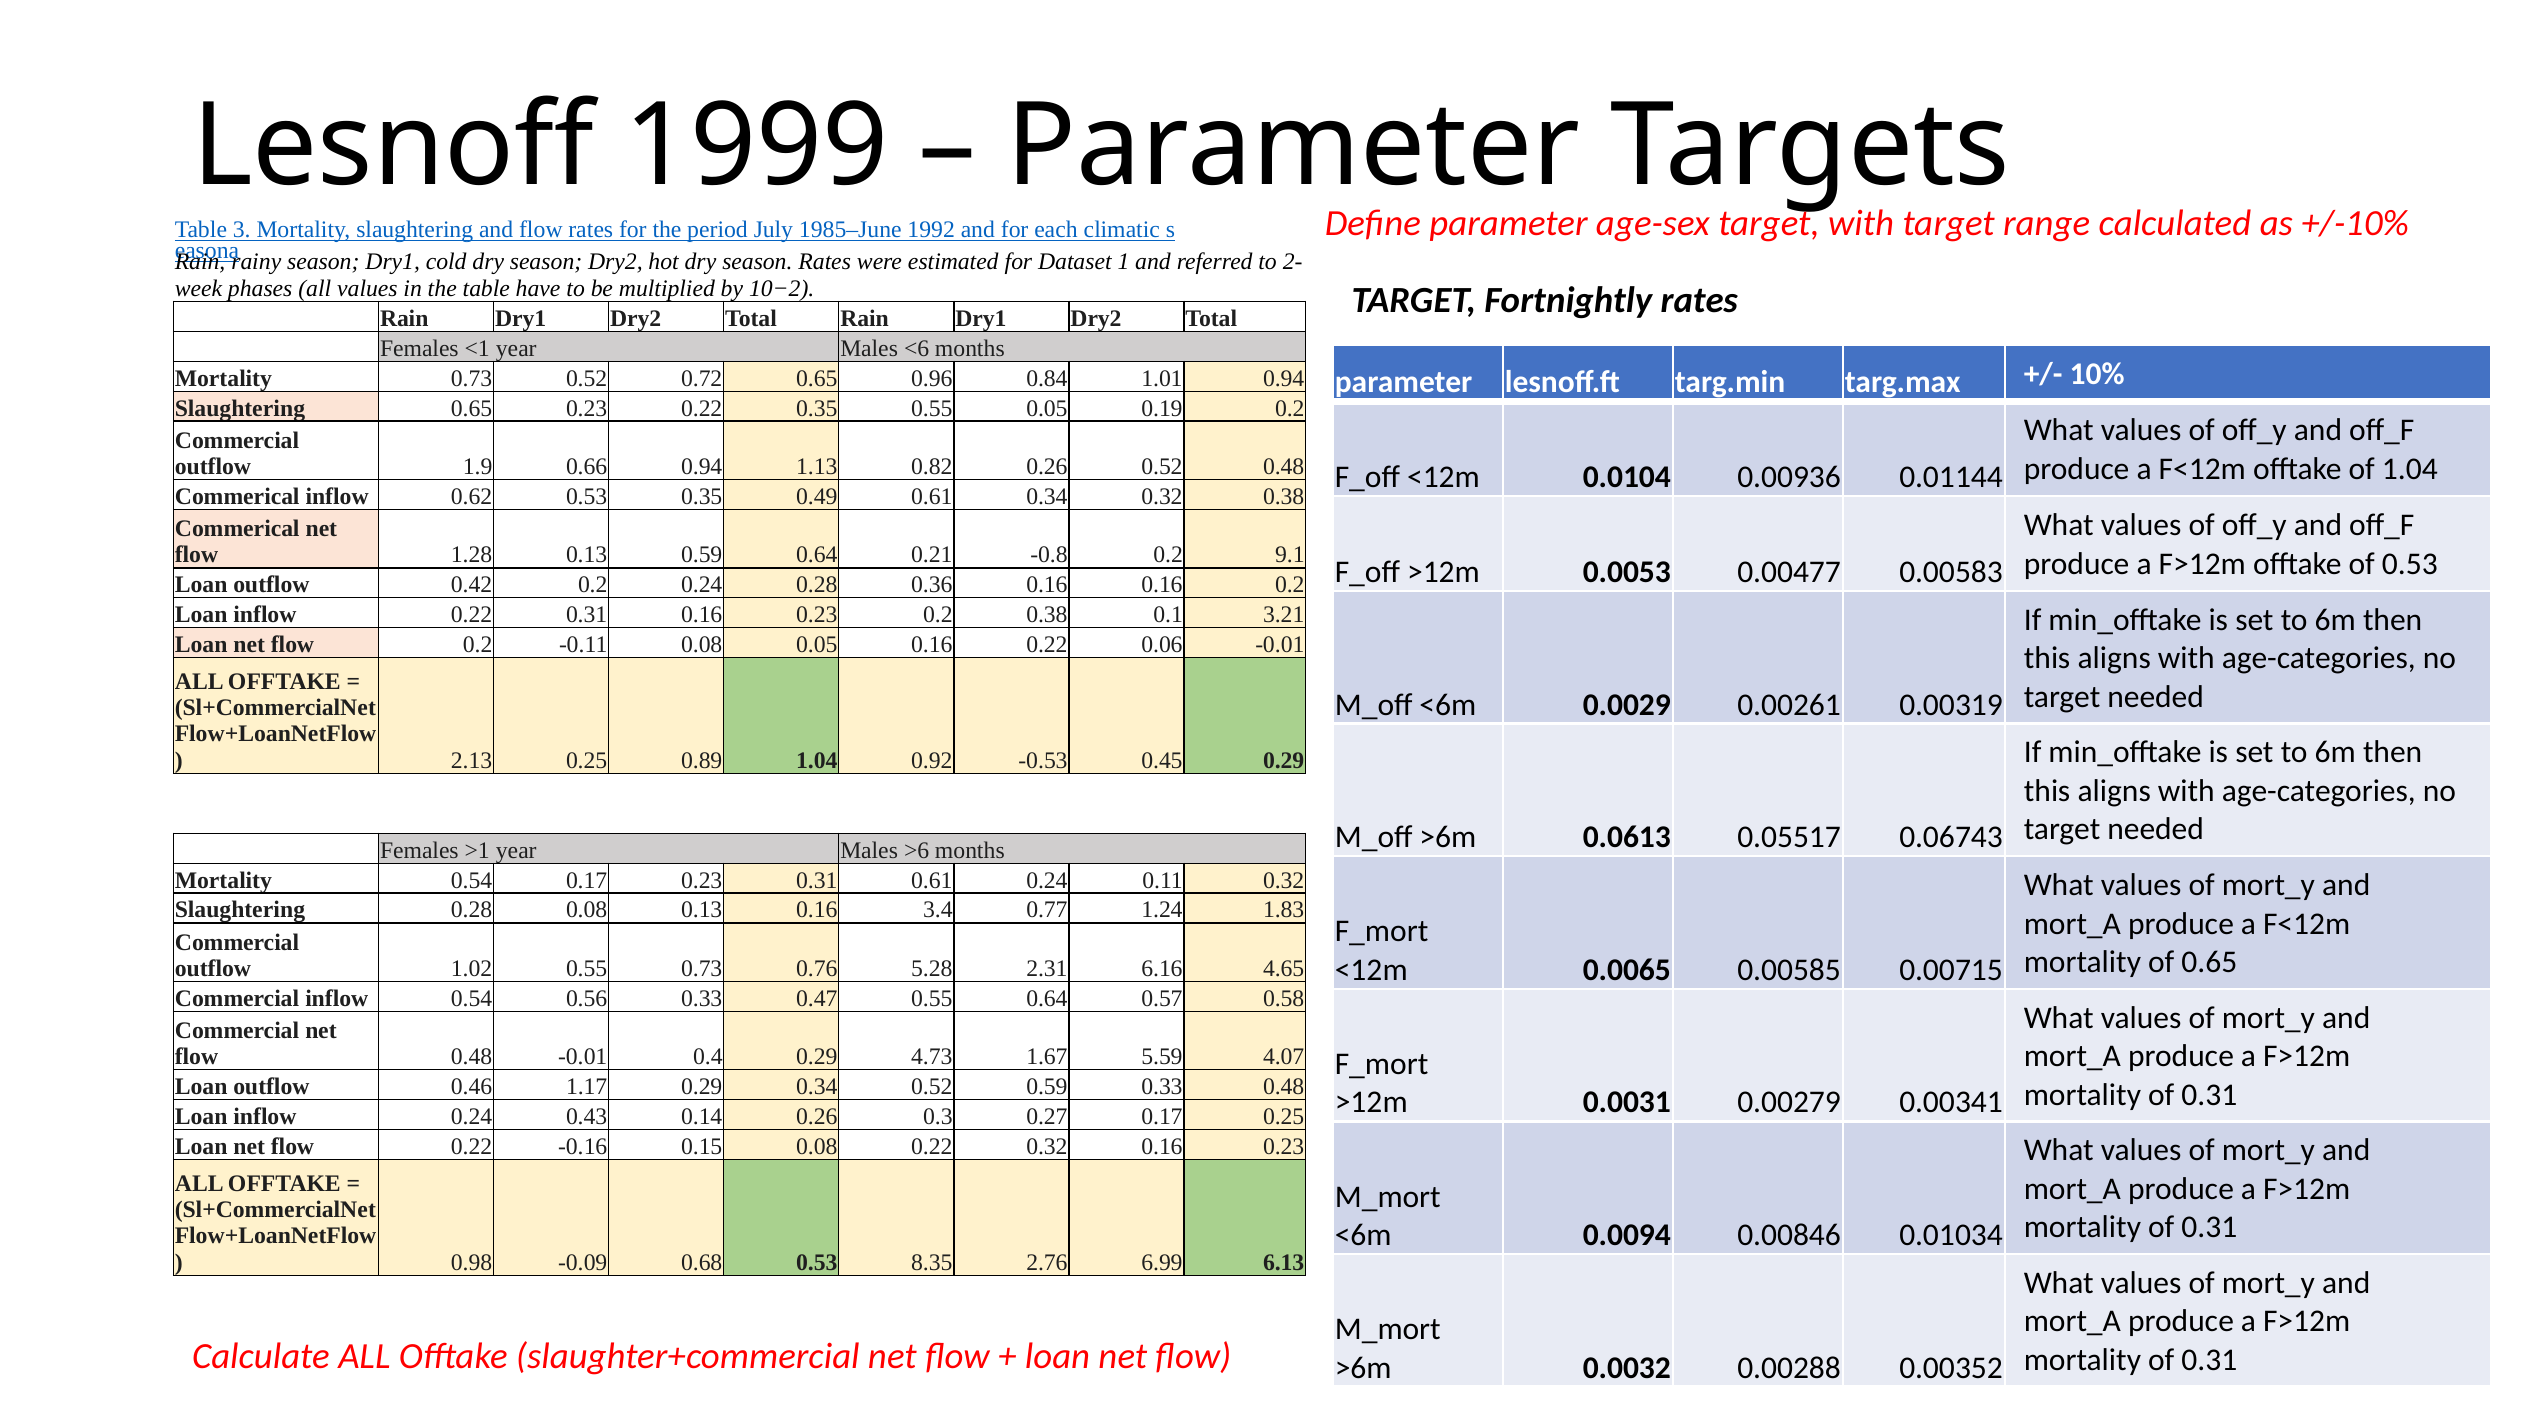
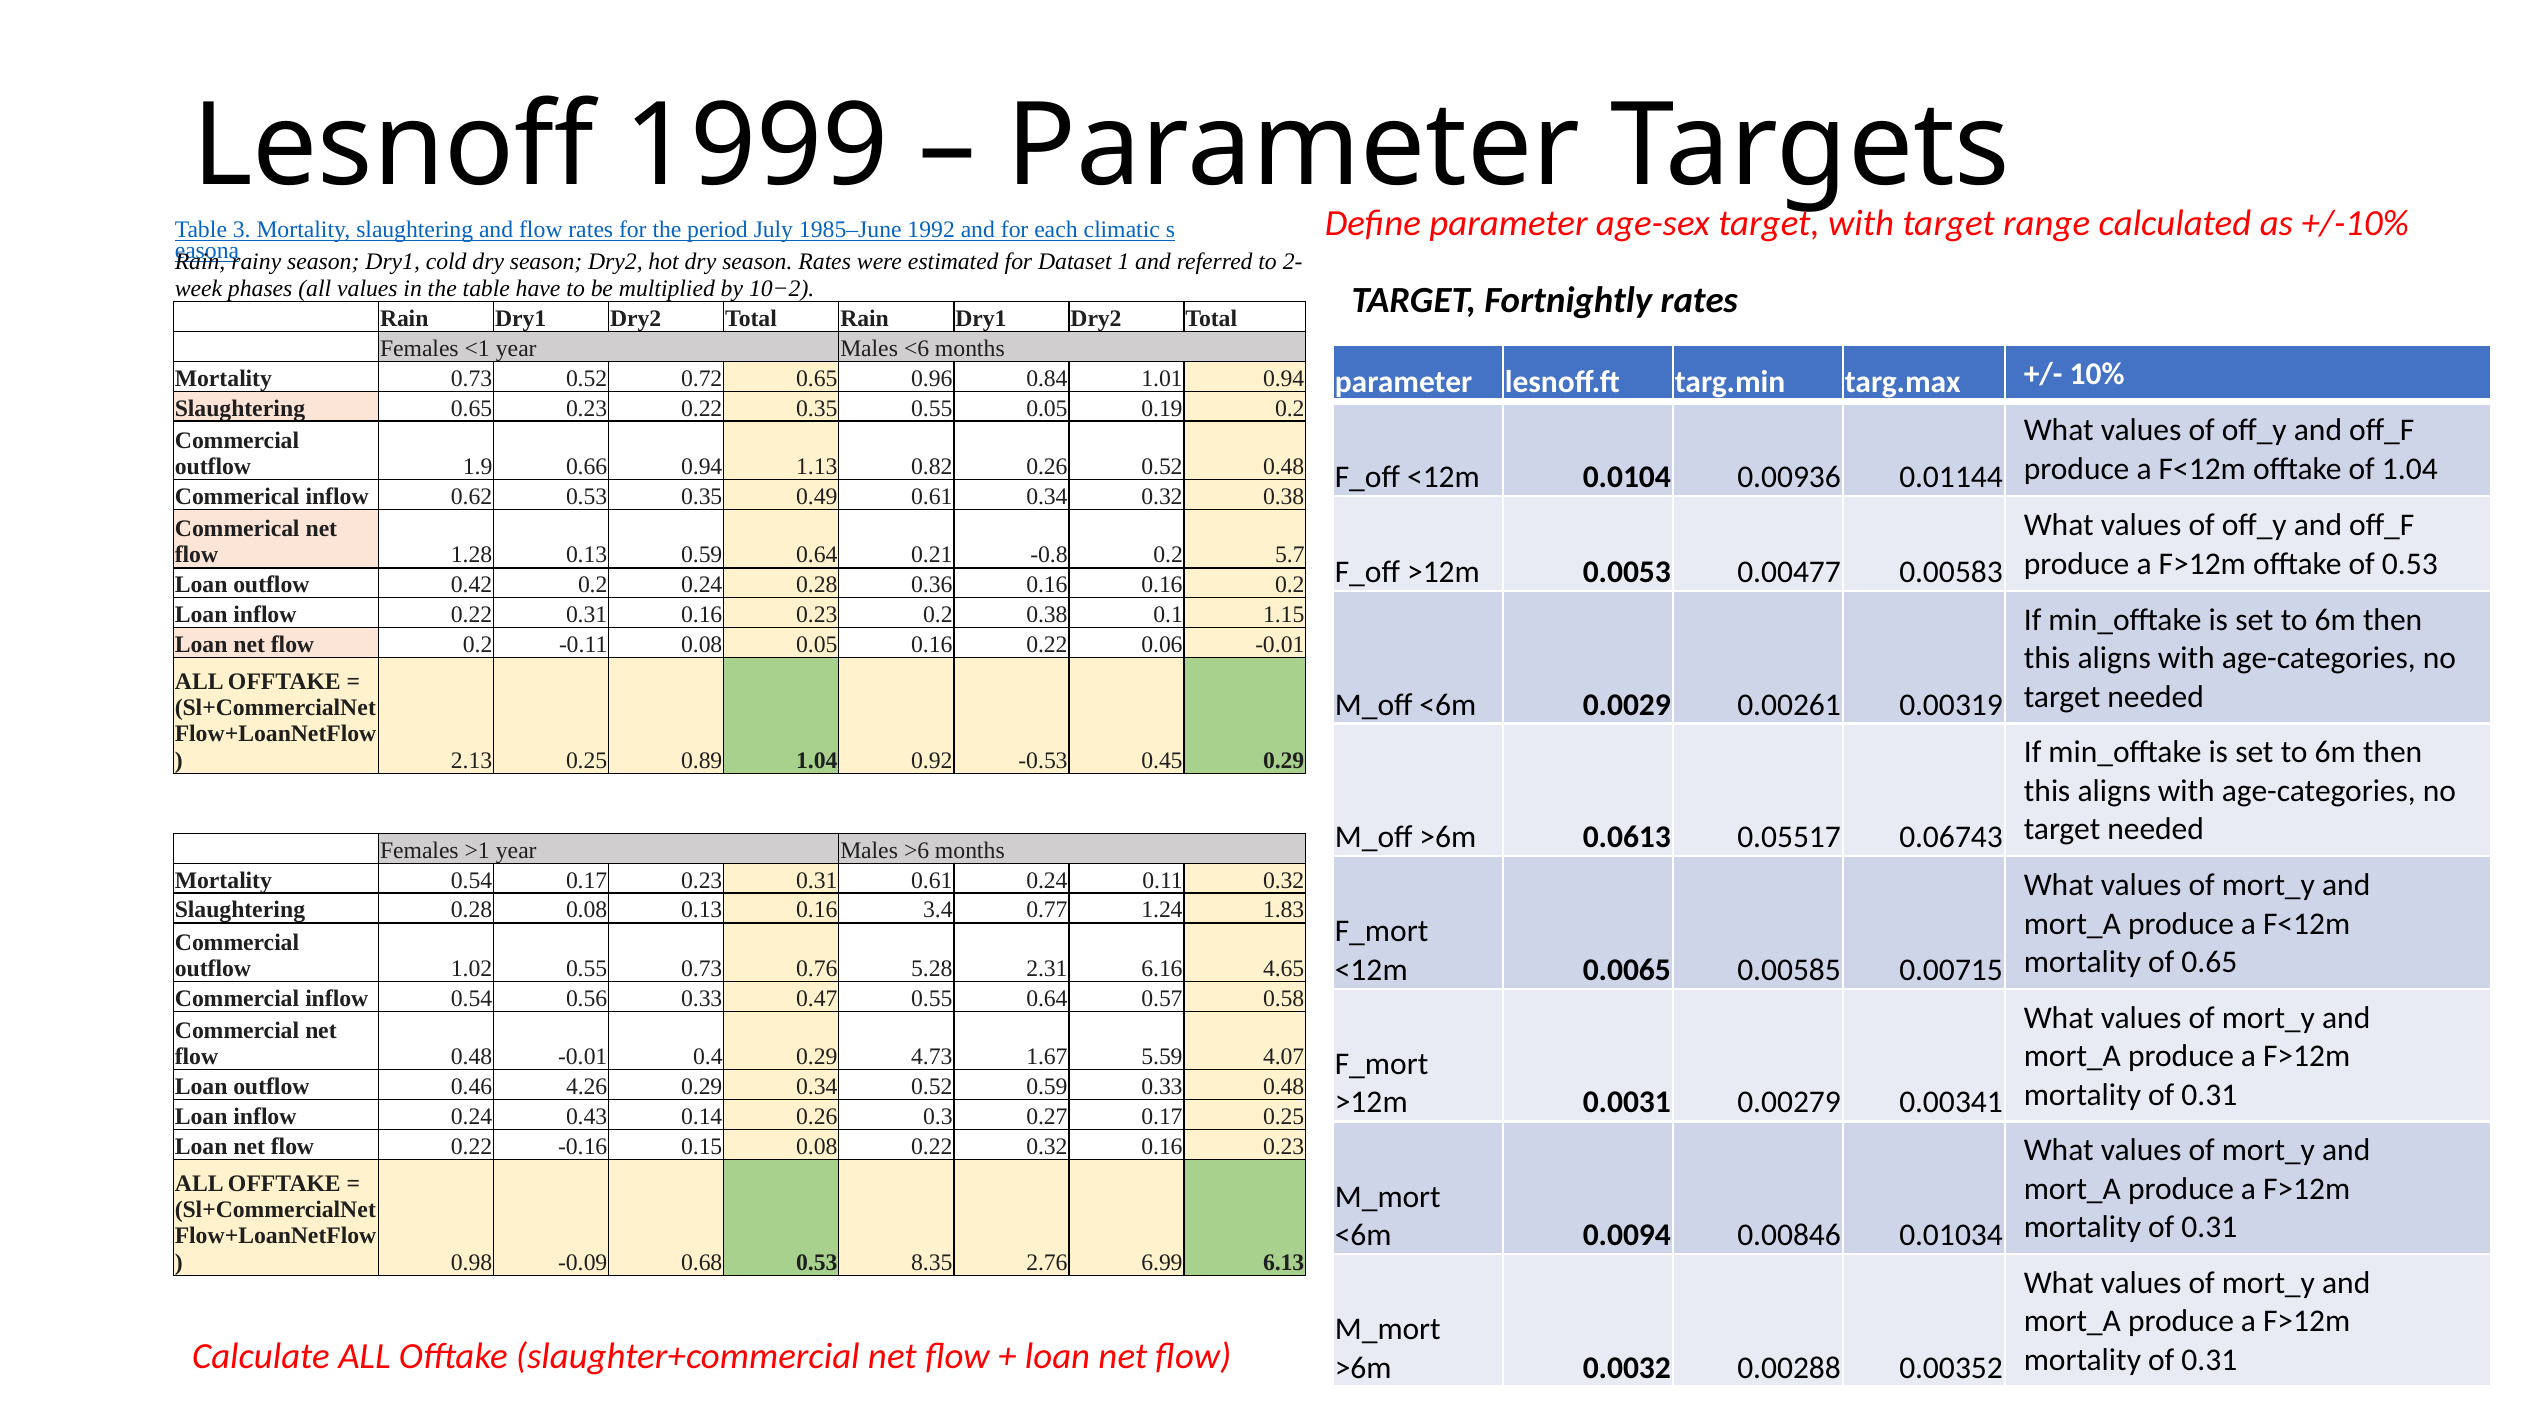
9.1: 9.1 -> 5.7 (1290, 555)
3.21: 3.21 -> 1.15 (1284, 615)
1.17: 1.17 -> 4.26 (587, 1087)
